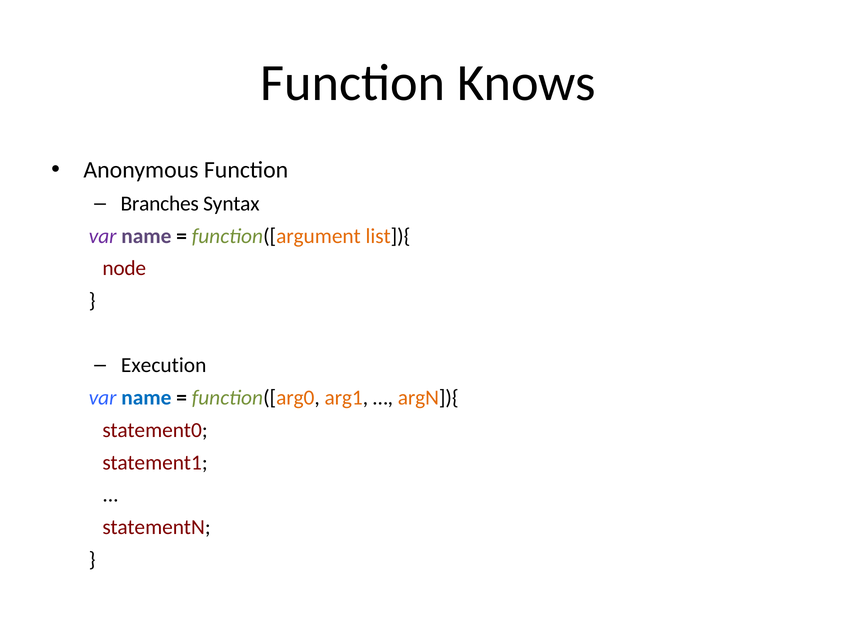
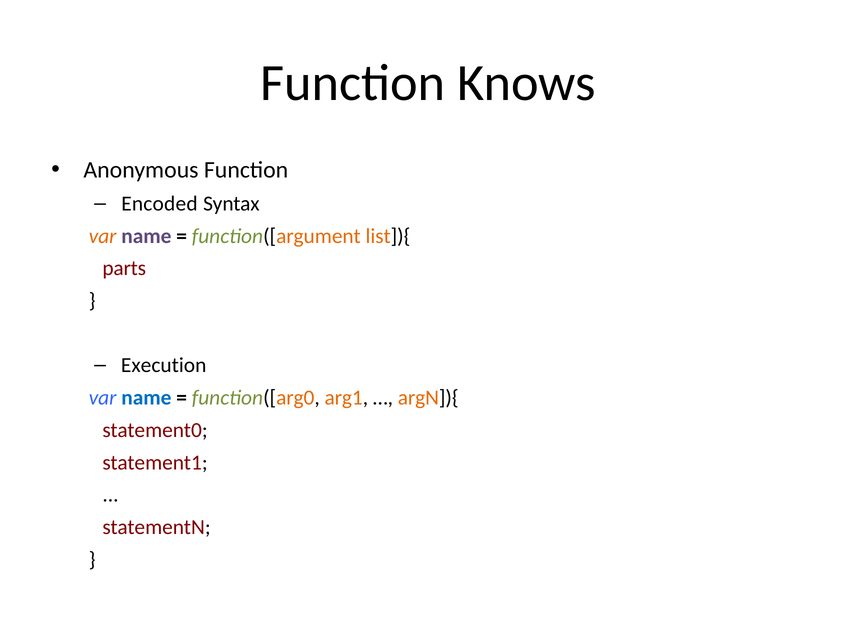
Branches: Branches -> Encoded (159, 204)
var colour: purple -> orange (103, 236)
node: node -> parts (124, 268)
